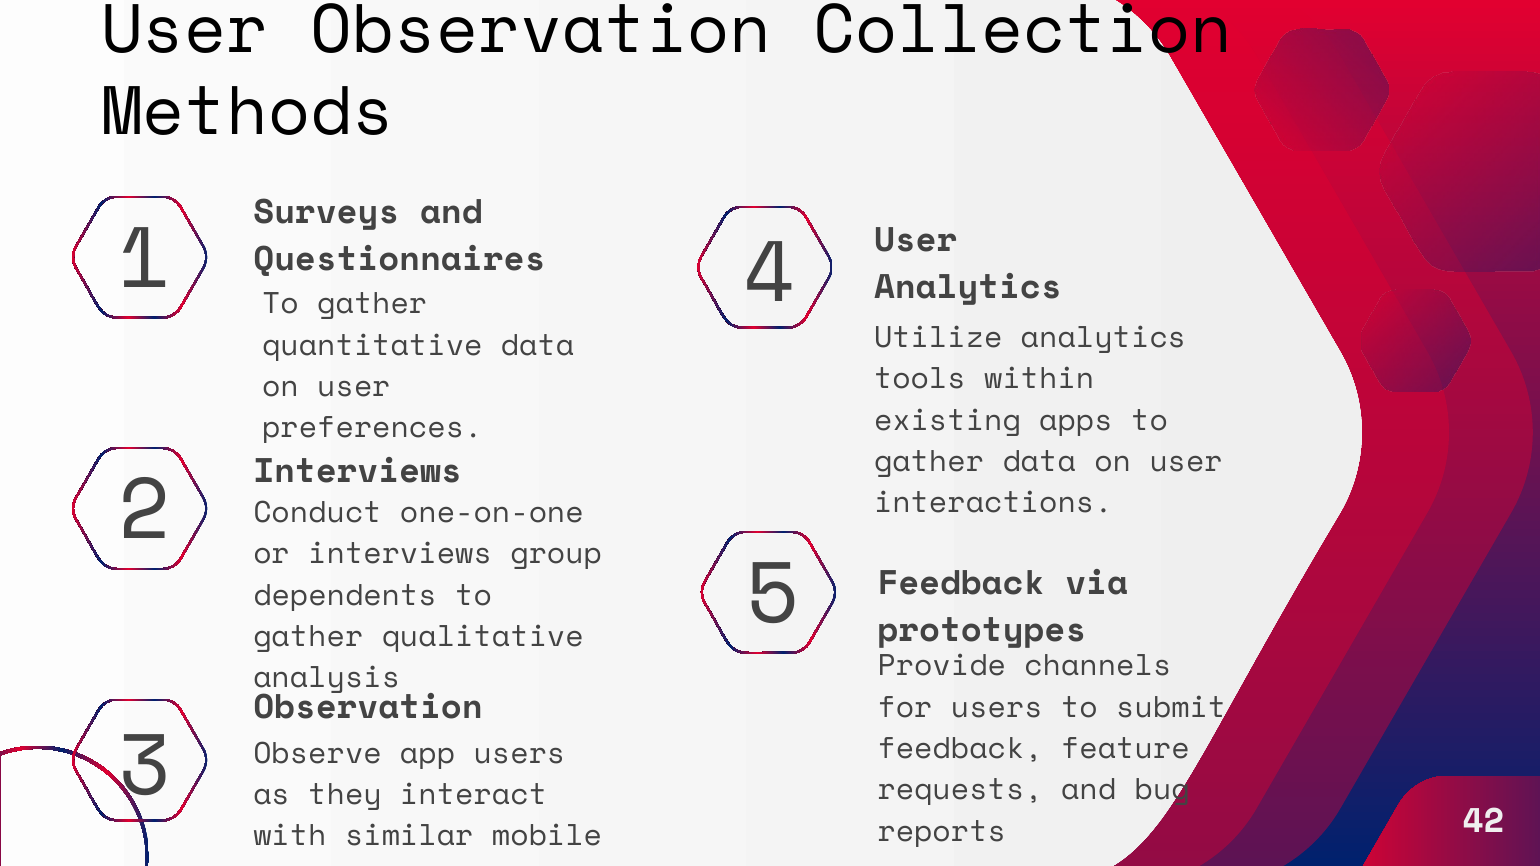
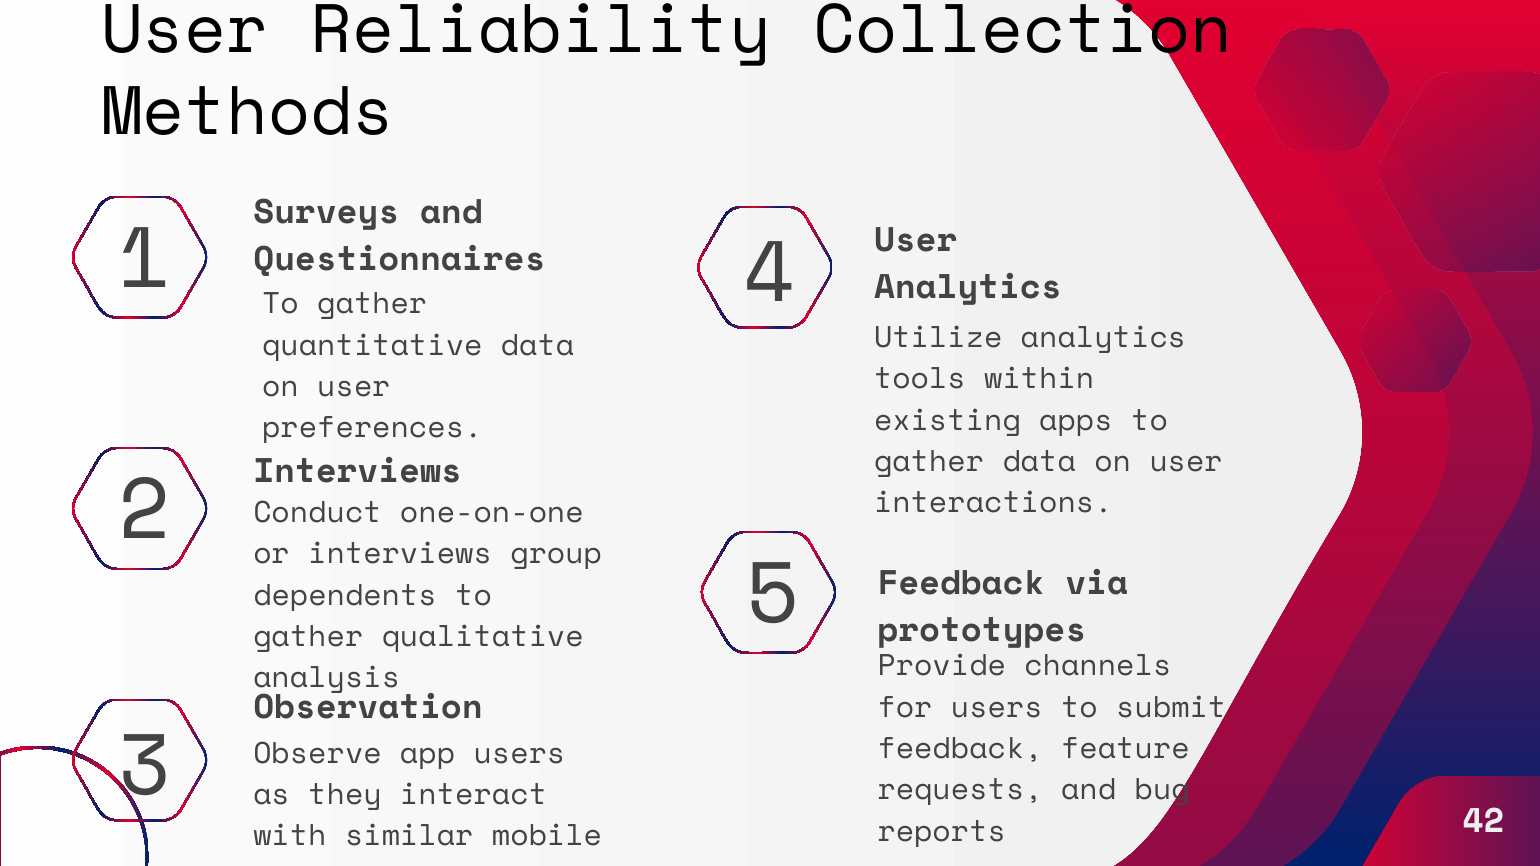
User Observation: Observation -> Reliability (541, 30)
